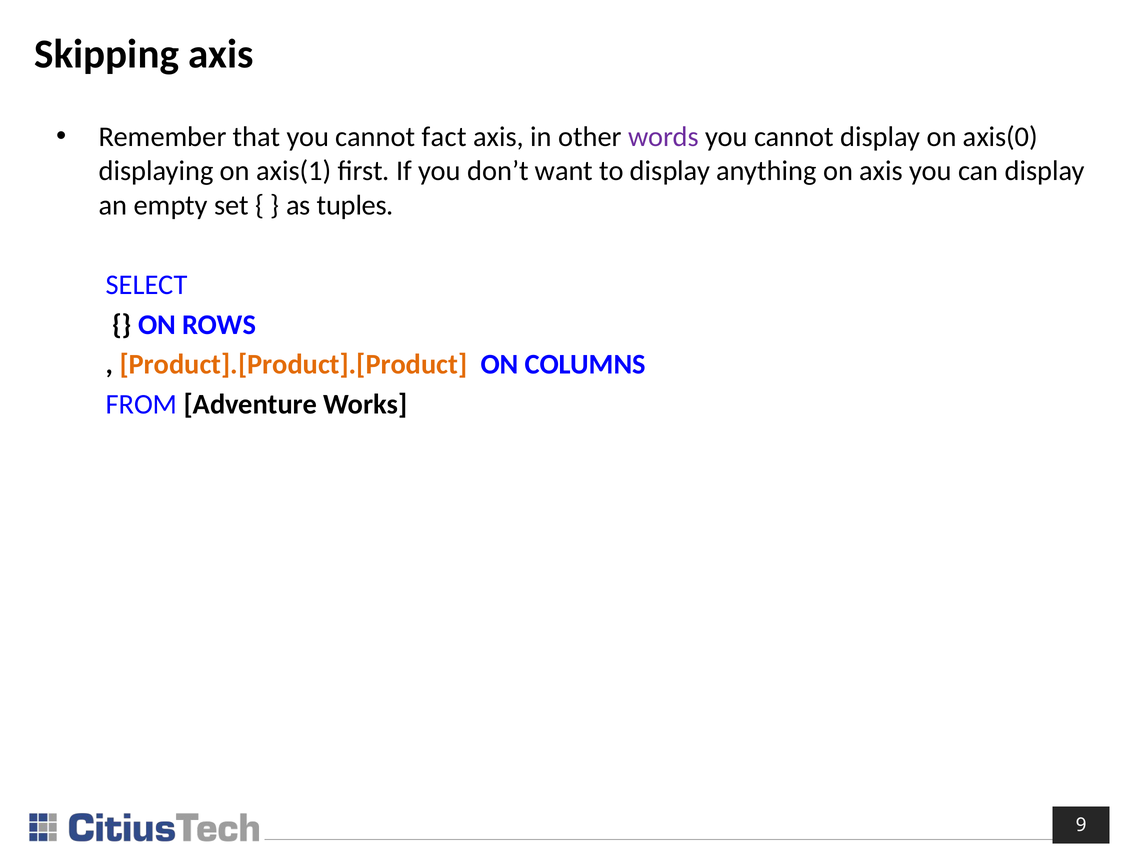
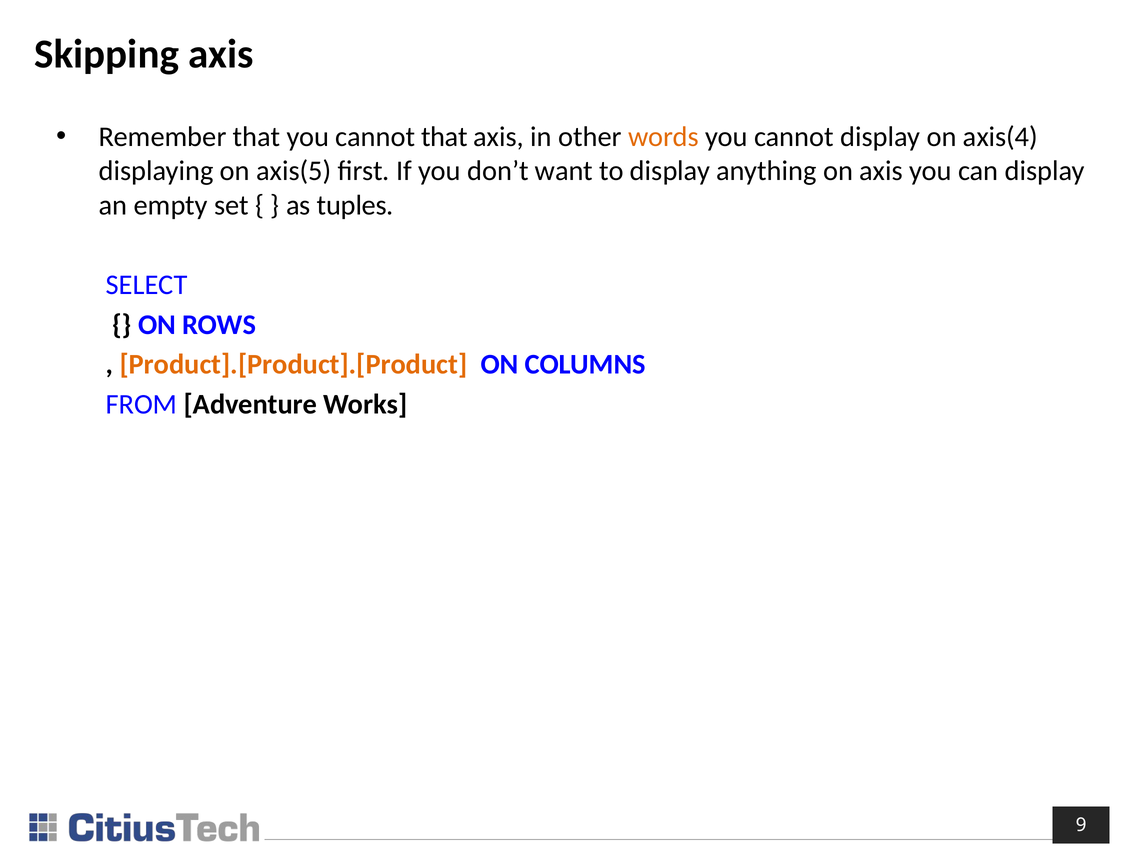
cannot fact: fact -> that (444, 137)
words colour: purple -> orange (663, 137)
axis(0: axis(0 -> axis(4 (1000, 137)
axis(1: axis(1 -> axis(5 (294, 171)
